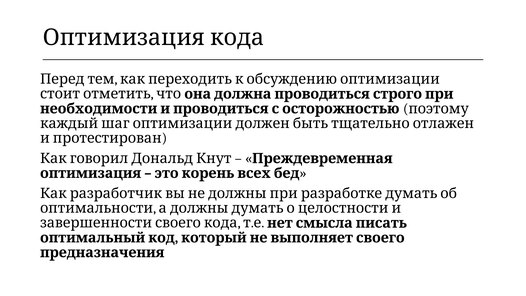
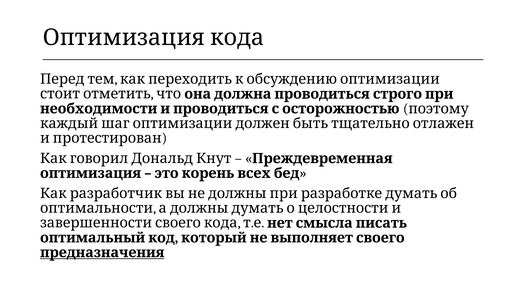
предназначения underline: none -> present (102, 252)
